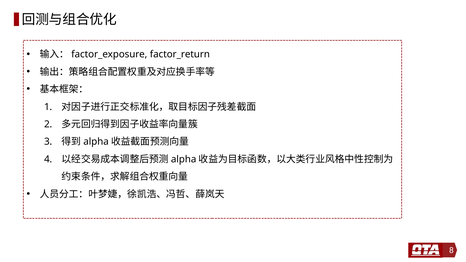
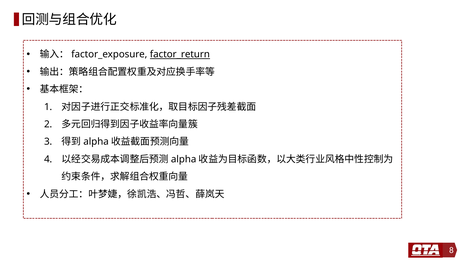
factor_return underline: none -> present (180, 54)
